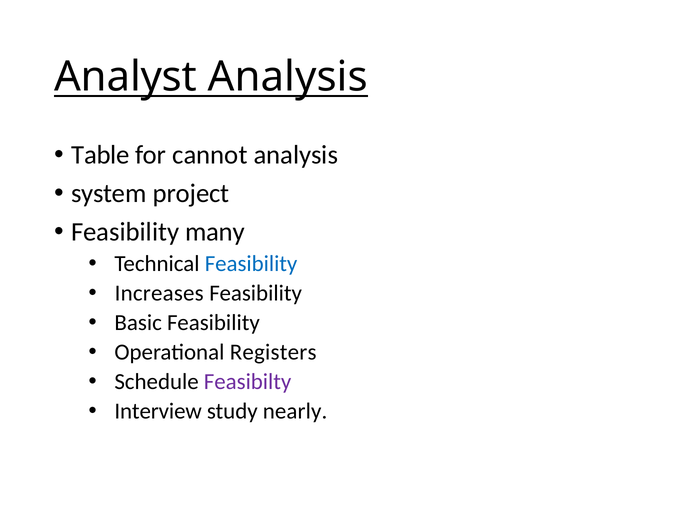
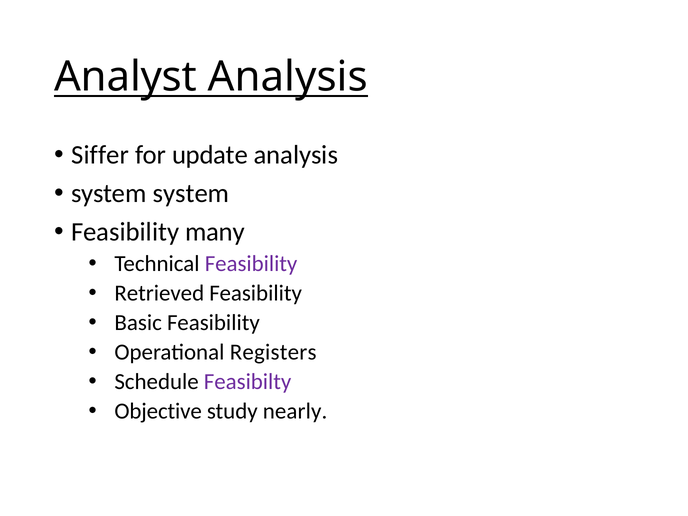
Table: Table -> Siffer (100, 155)
cannot: cannot -> update (210, 155)
system project: project -> system (191, 193)
Feasibility colour: blue -> purple (251, 263)
Increases: Increases -> Retrieved (159, 293)
Interview: Interview -> Objective (158, 411)
